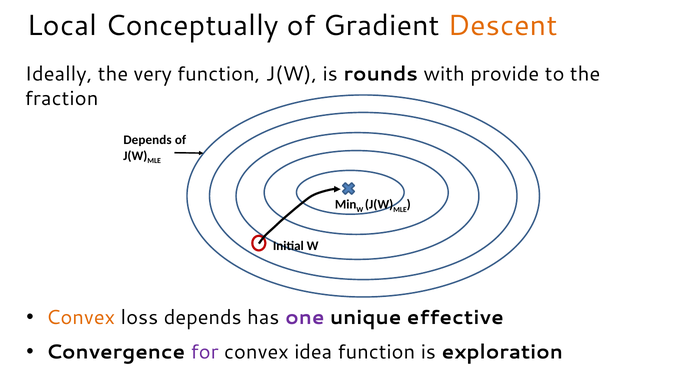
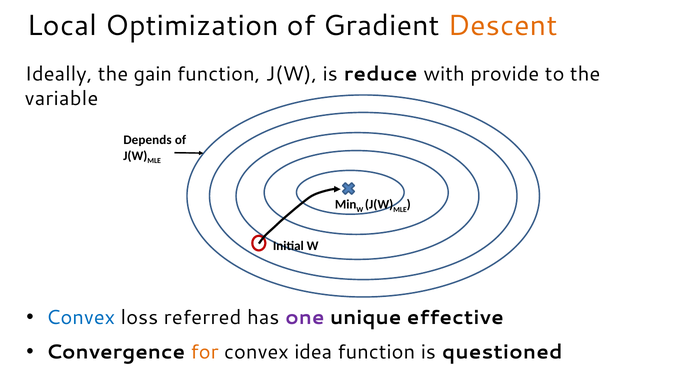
Conceptually: Conceptually -> Optimization (192, 26)
very: very -> gain (153, 74)
rounds: rounds -> reduce (381, 74)
fraction: fraction -> variable (62, 98)
Convex colour: orange -> blue (81, 317)
loss depends: depends -> referred (203, 317)
for colour: purple -> orange (205, 352)
exploration: exploration -> questioned (502, 352)
